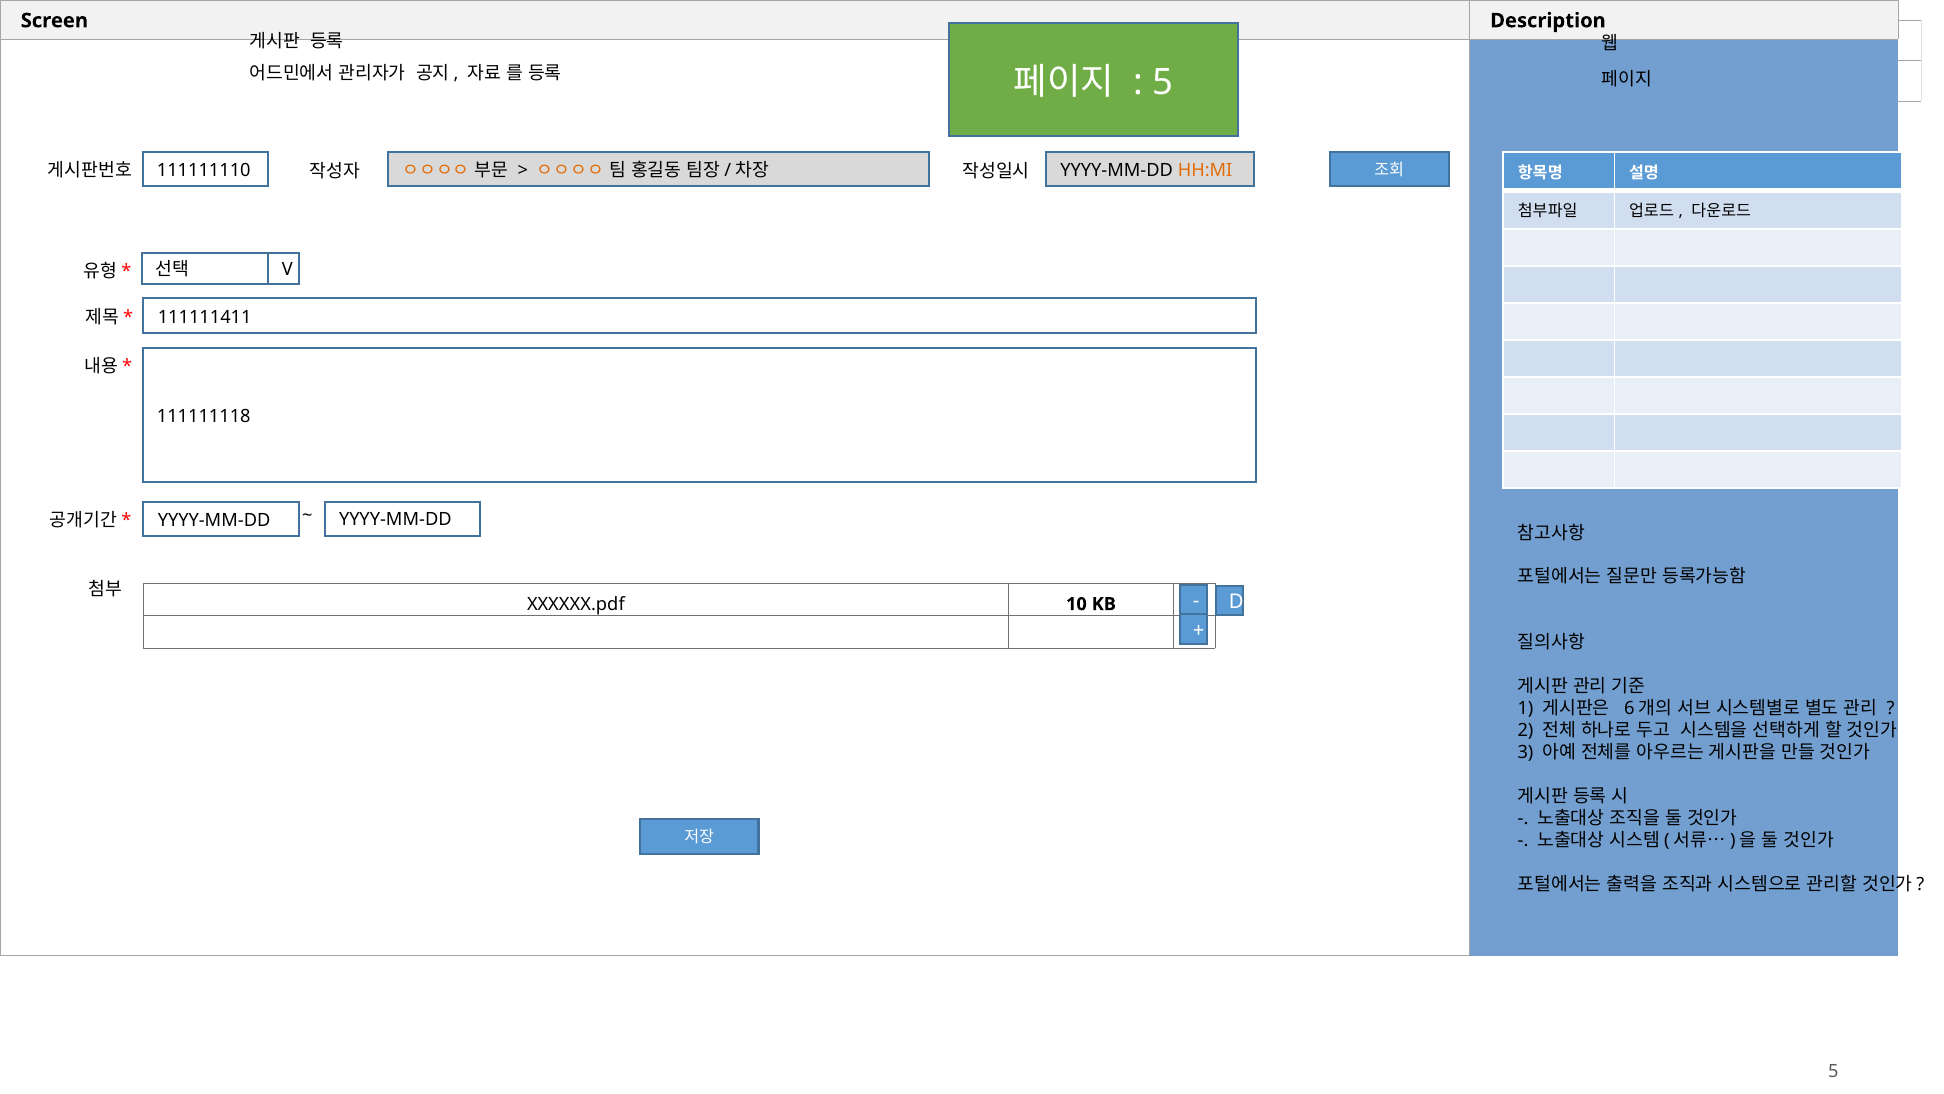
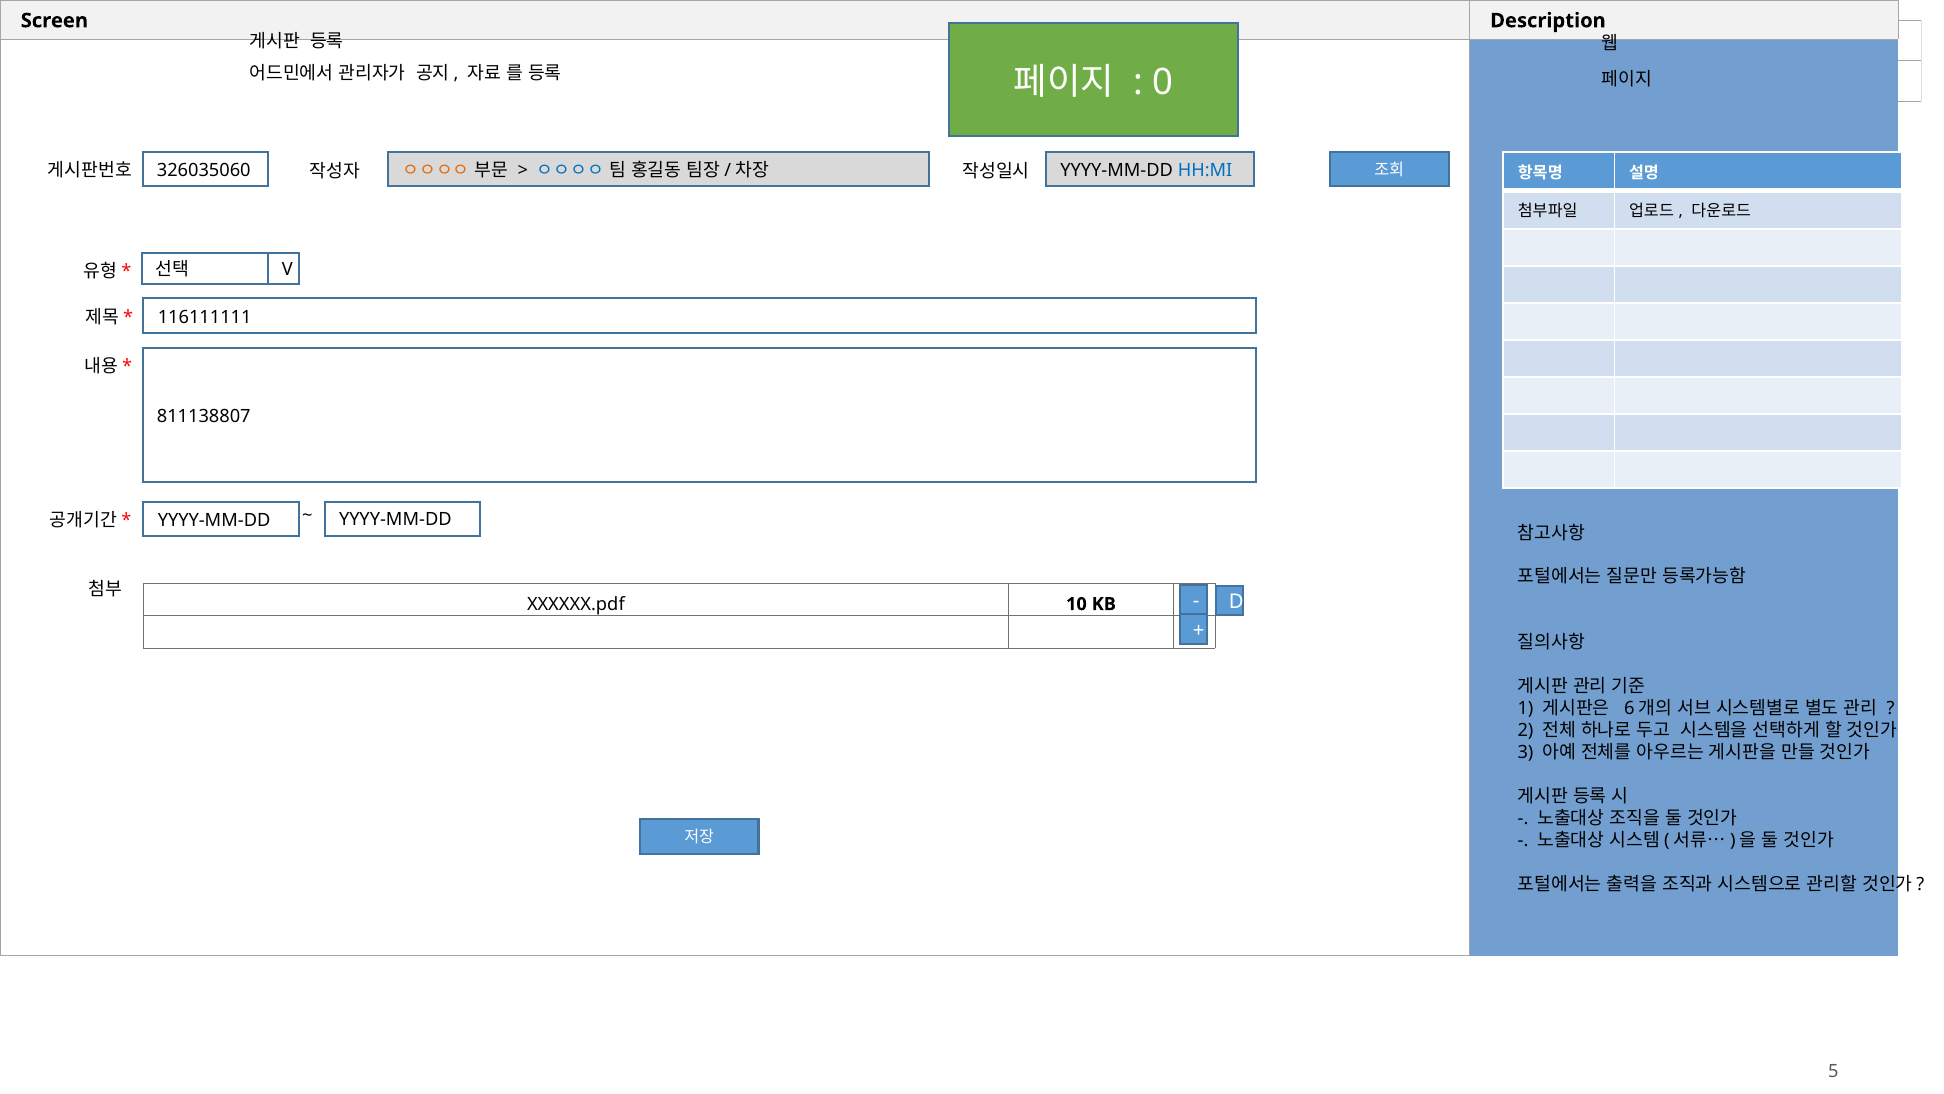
5: 5 -> 0 (1163, 82)
111111110: 111111110 -> 326035060 (204, 170)
ㅇㅇㅇㅇ colour: orange -> blue (571, 170)
HH:MI colour: orange -> blue (1205, 170)
111111411: 111111411 -> 116111111 (205, 317)
111111118: 111111118 -> 811138807 (204, 416)
